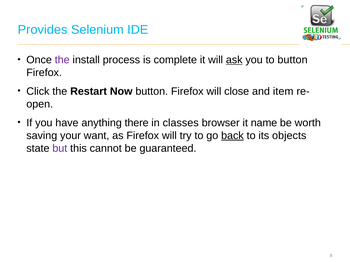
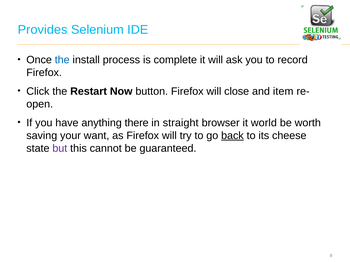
the colour: purple -> blue (62, 60)
ask underline: present -> none (234, 60)
to button: button -> record (293, 60)
classes: classes -> straight (181, 123)
name: name -> world (264, 123)
objects: objects -> cheese (289, 136)
